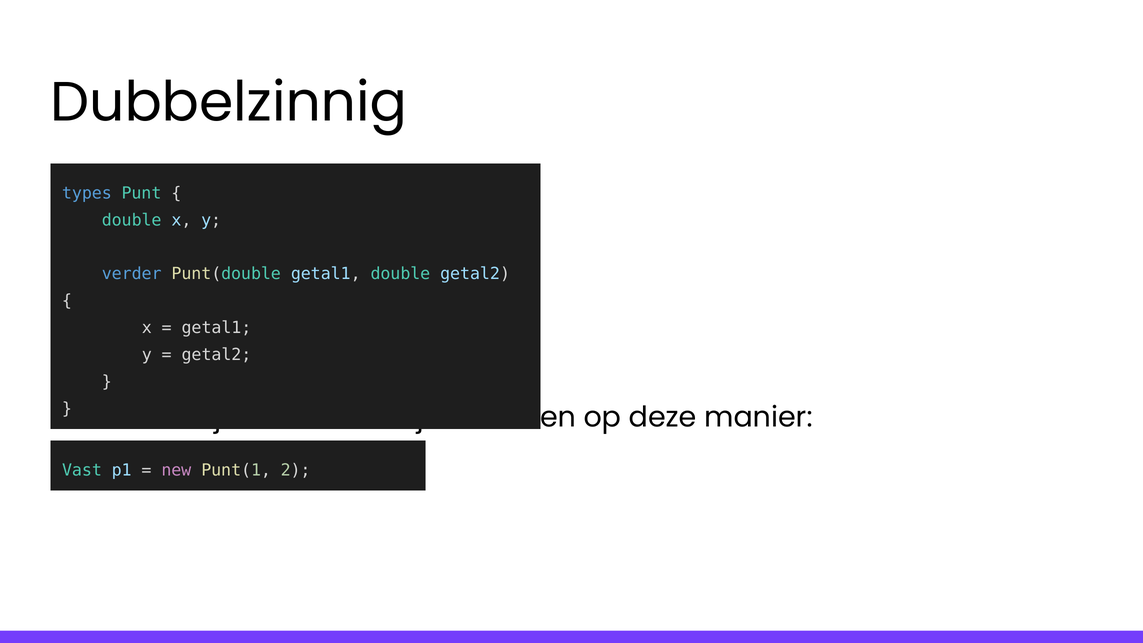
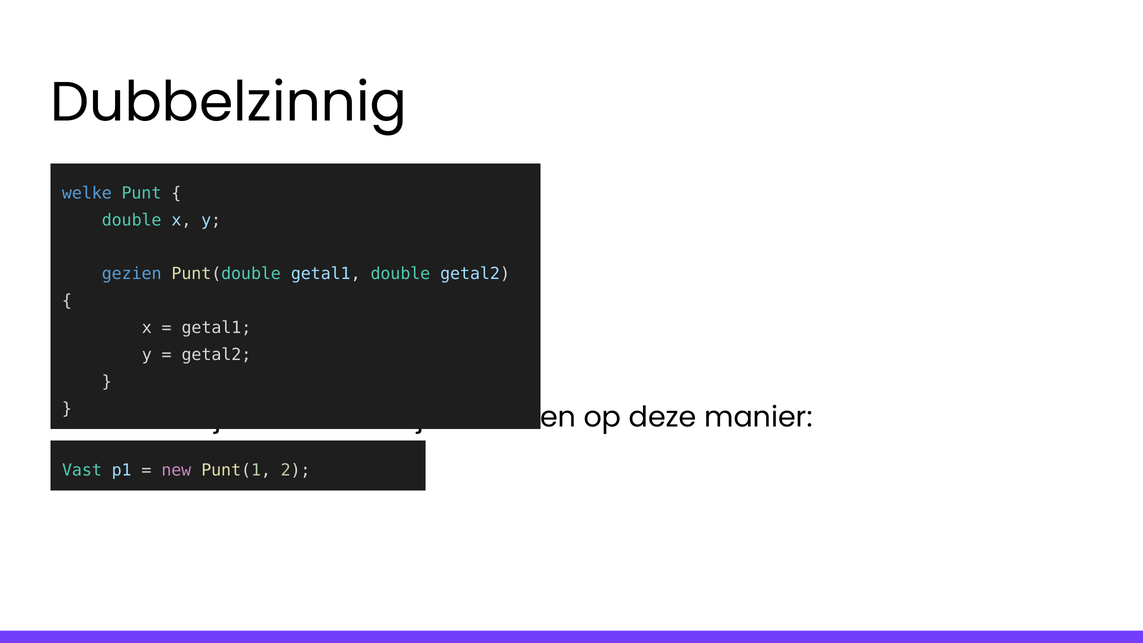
types: types -> welke (87, 193)
verder: verder -> gezien (132, 274)
